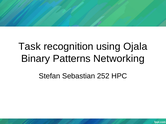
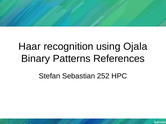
Task: Task -> Haar (30, 47)
Networking: Networking -> References (119, 59)
